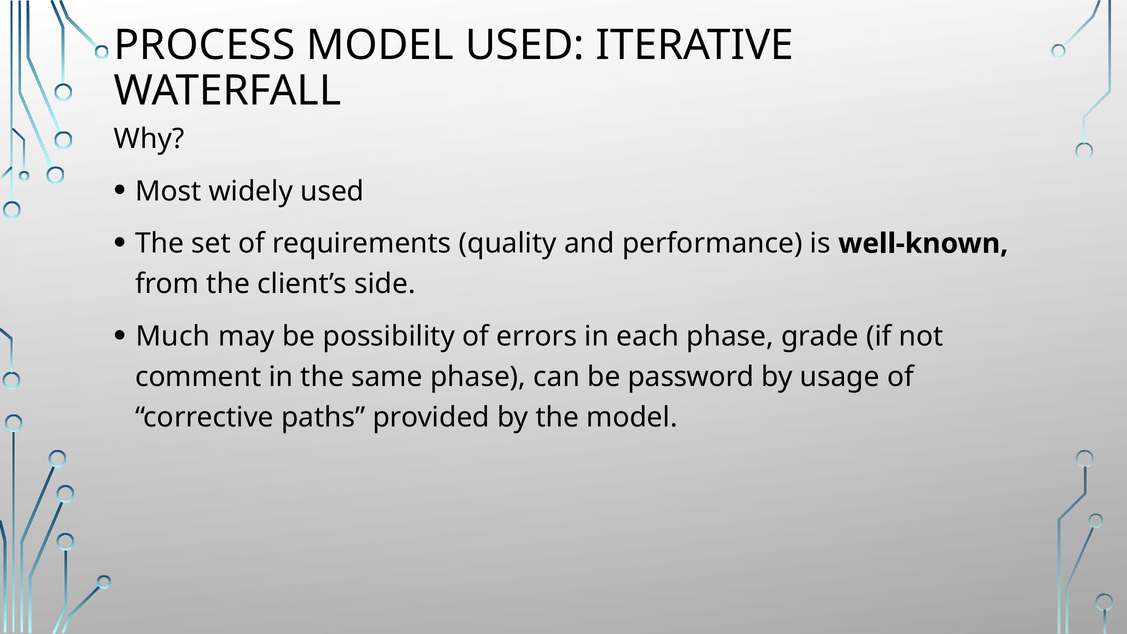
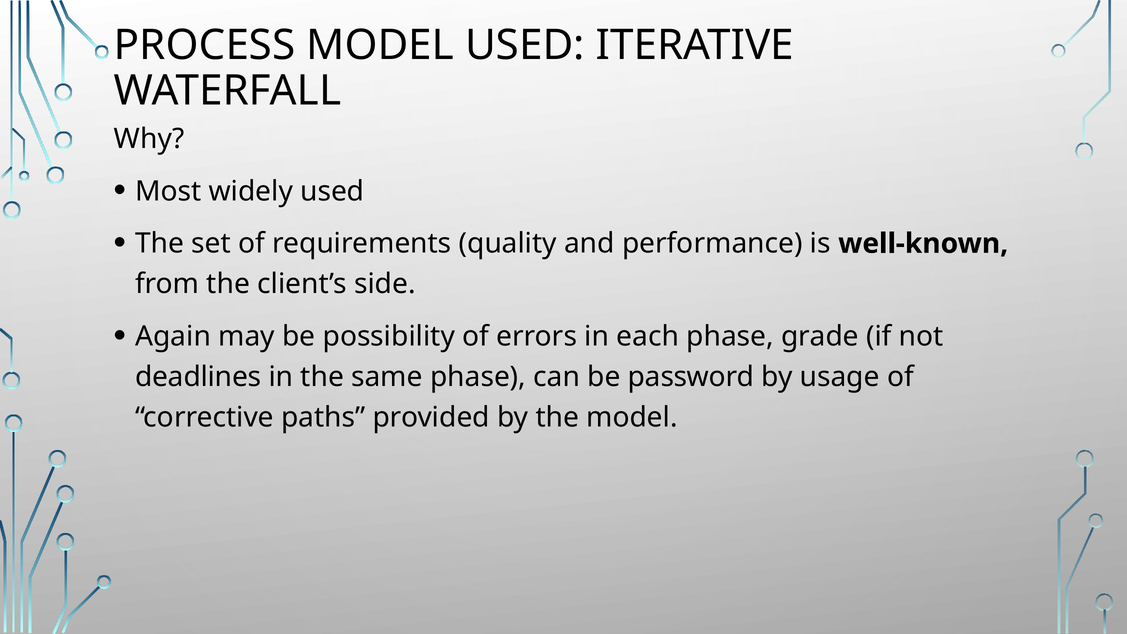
Much: Much -> Again (173, 336)
comment: comment -> deadlines (198, 377)
